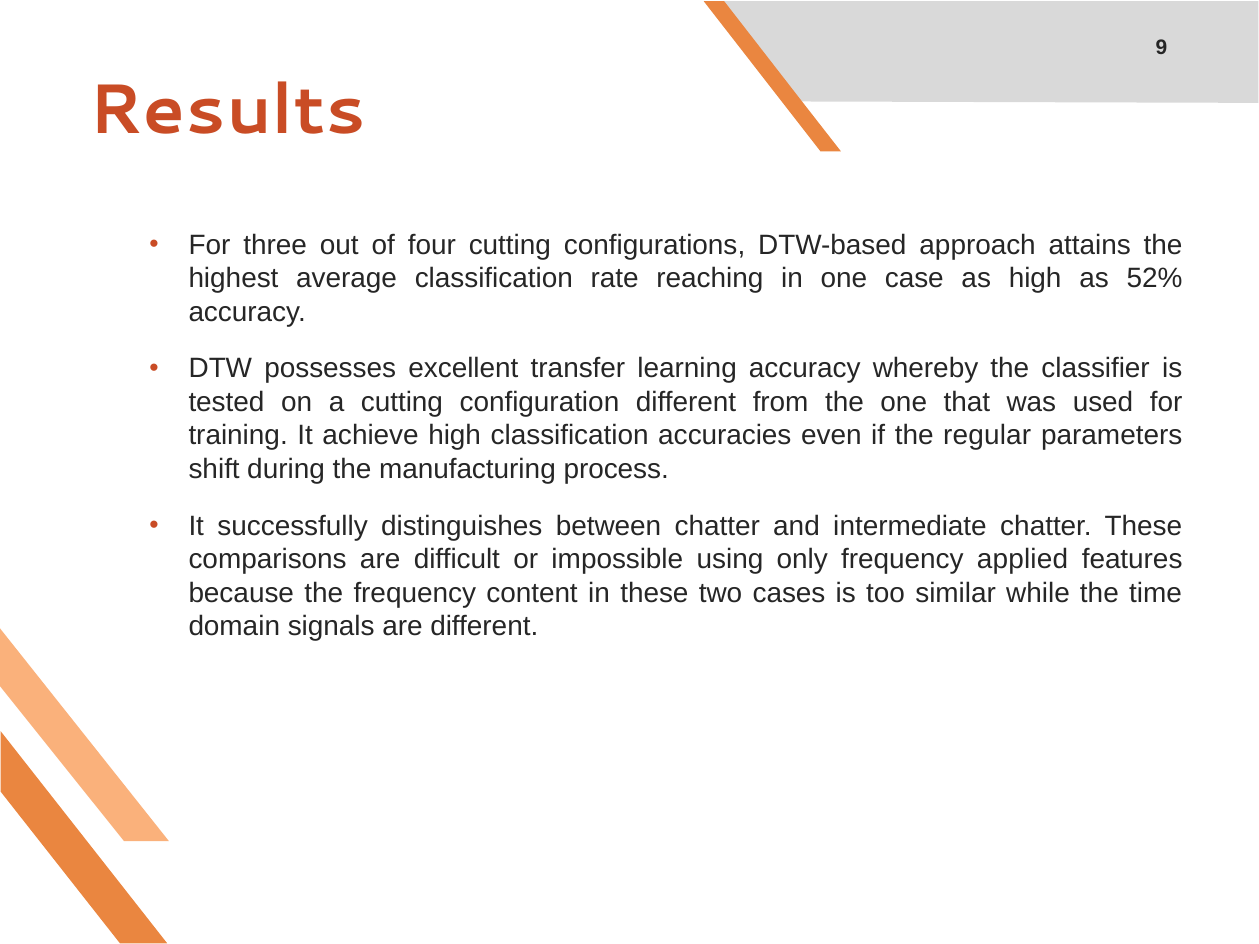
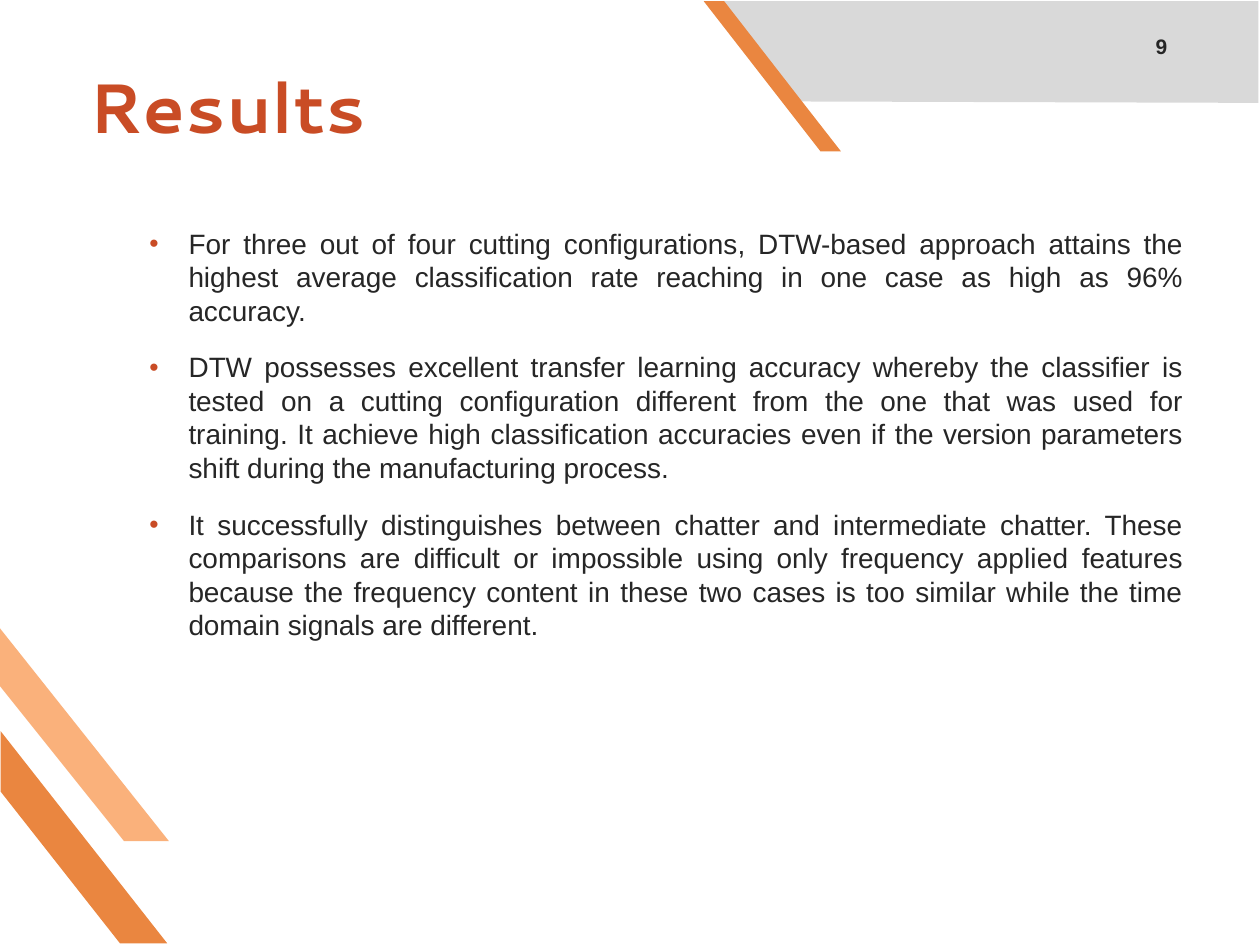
52%: 52% -> 96% (1154, 279)
regular: regular -> version (987, 436)
